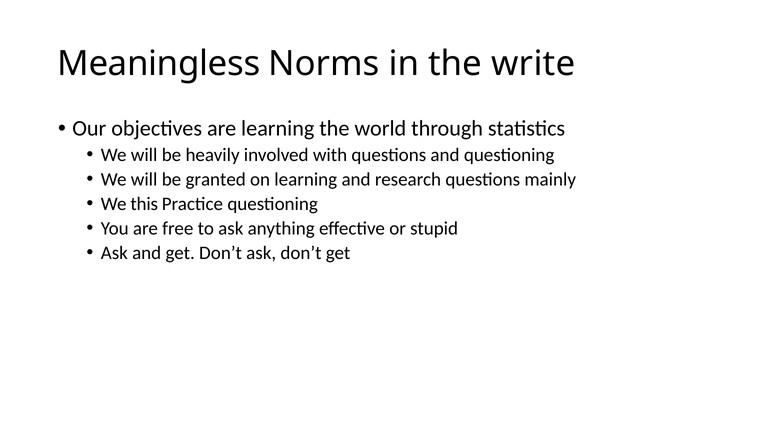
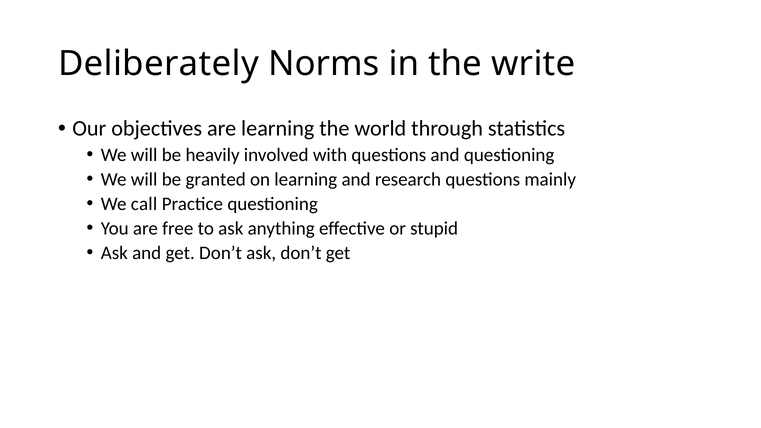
Meaningless: Meaningless -> Deliberately (158, 64)
this: this -> call (144, 204)
